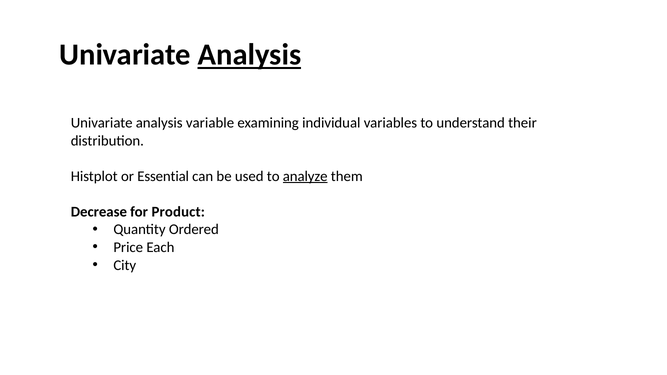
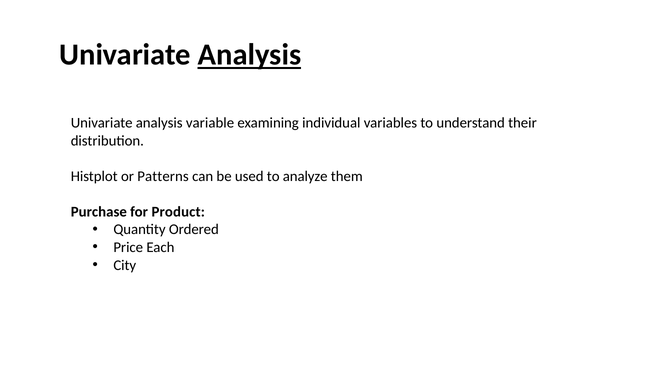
Essential: Essential -> Patterns (163, 176)
analyze underline: present -> none (305, 176)
Decrease: Decrease -> Purchase (99, 212)
